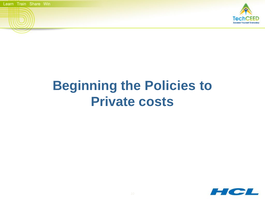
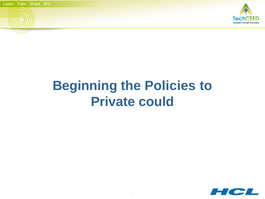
costs: costs -> could (156, 102)
